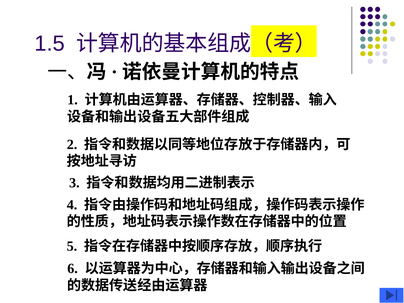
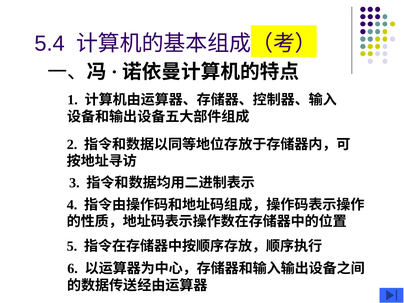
1.5: 1.5 -> 5.4 (50, 44)
